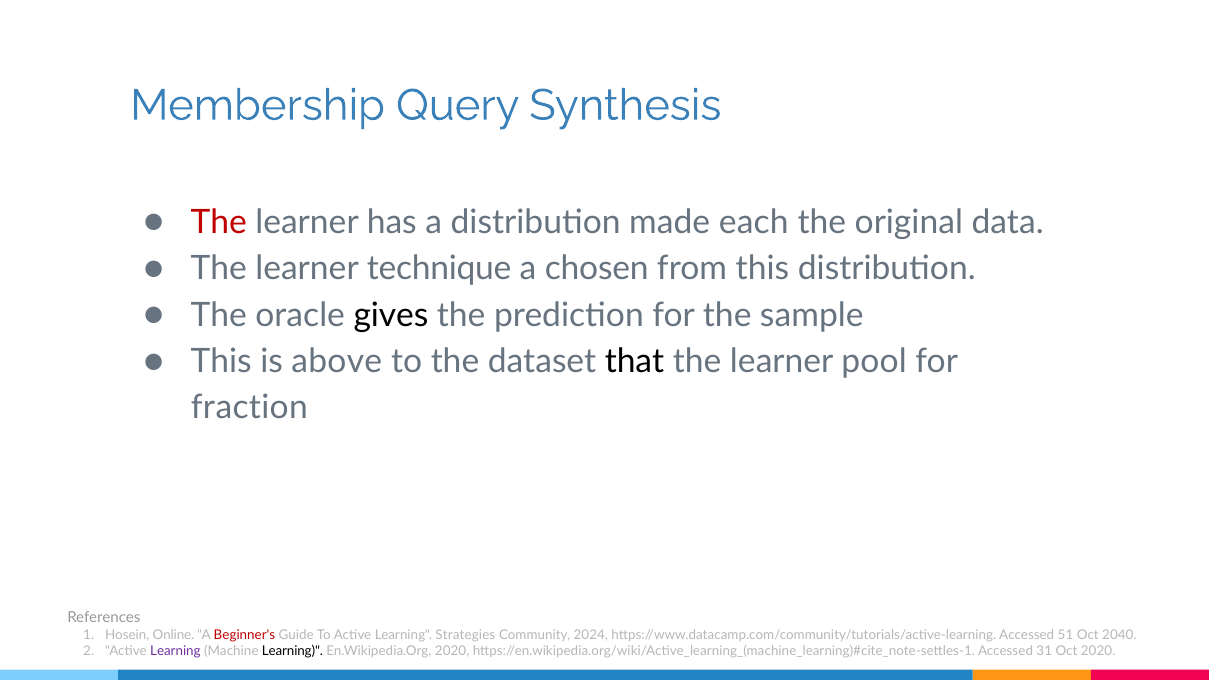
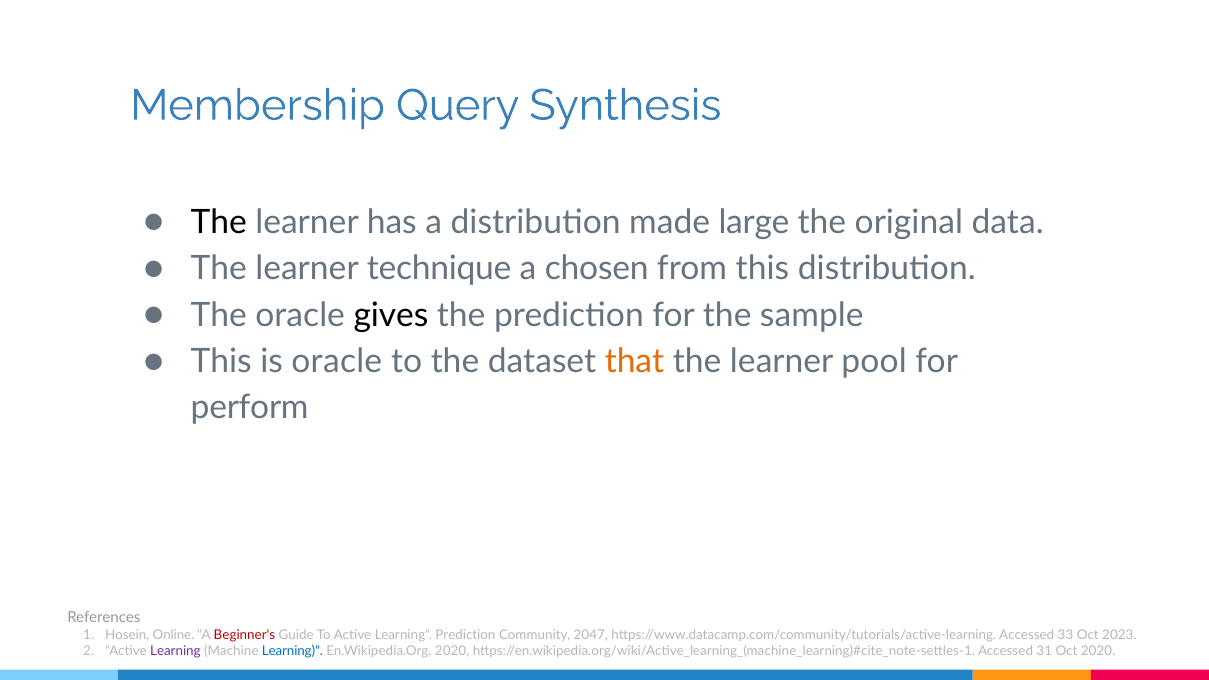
The colour: red -> black (219, 222)
each: each -> large (754, 222)
is above: above -> oracle (337, 361)
that colour: black -> orange (634, 361)
fraction: fraction -> perform (250, 408)
Learning Strategies: Strategies -> Prediction (465, 635)
2024: 2024 -> 2047 (591, 635)
51: 51 -> 33 (1066, 635)
2040: 2040 -> 2023 (1119, 635)
Learning colour: black -> blue (292, 651)
